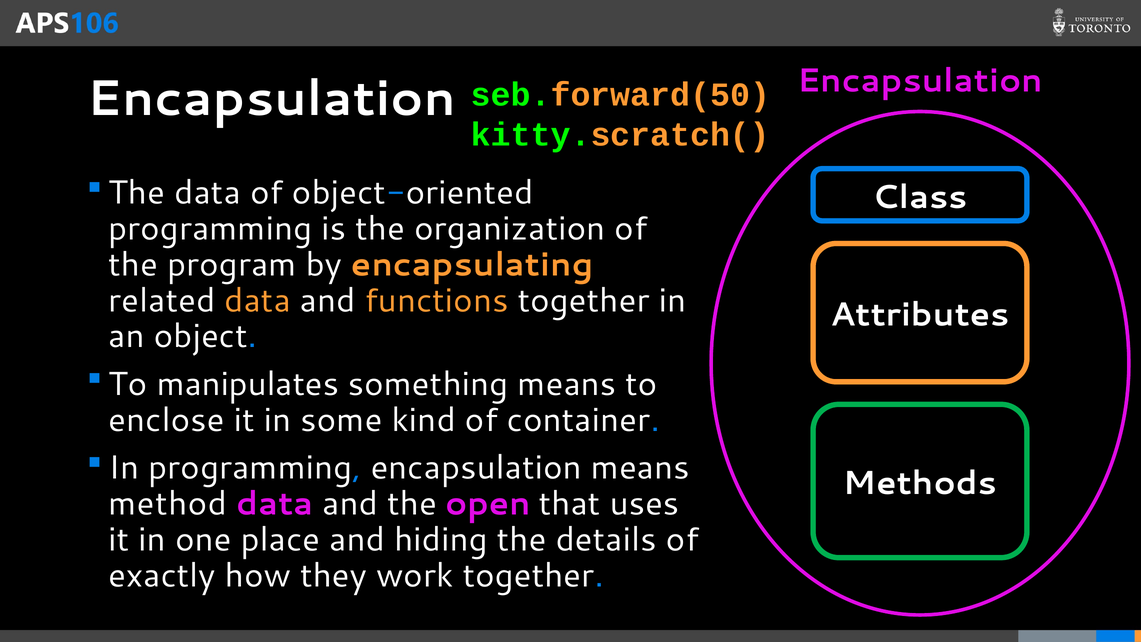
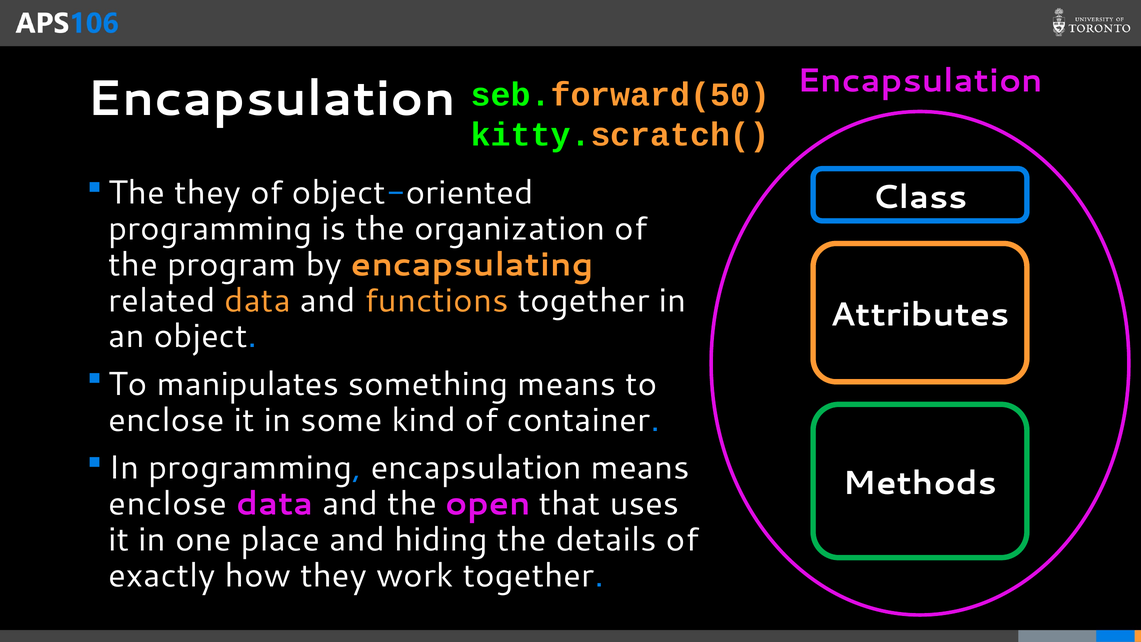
The data: data -> they (208, 193)
method: method -> enclose (168, 504)
